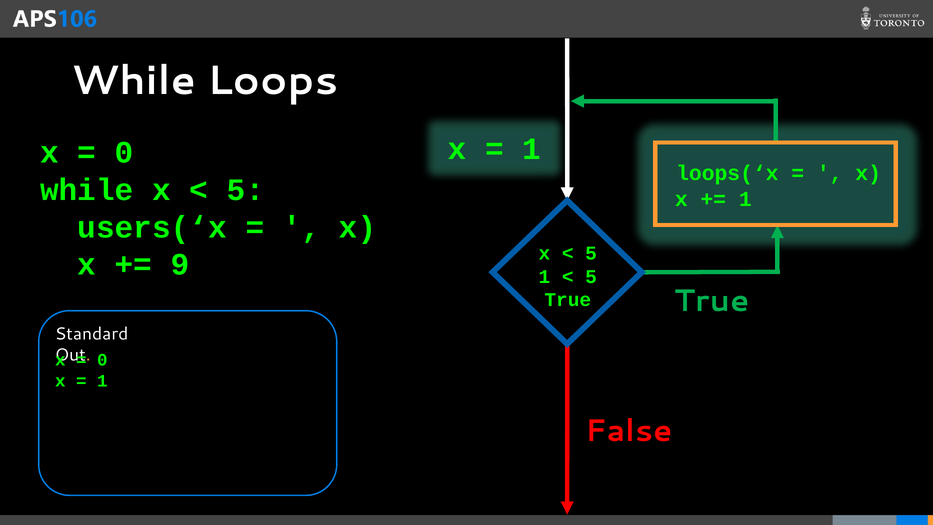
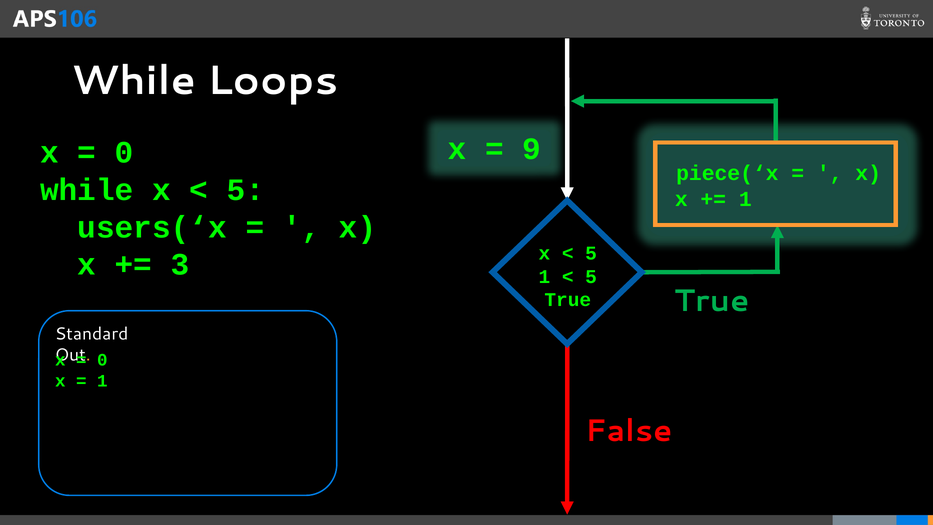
1: 1 -> 9 (532, 149)
loops(‘x: loops(‘x -> piece(‘x (727, 173)
9: 9 -> 3 (180, 265)
